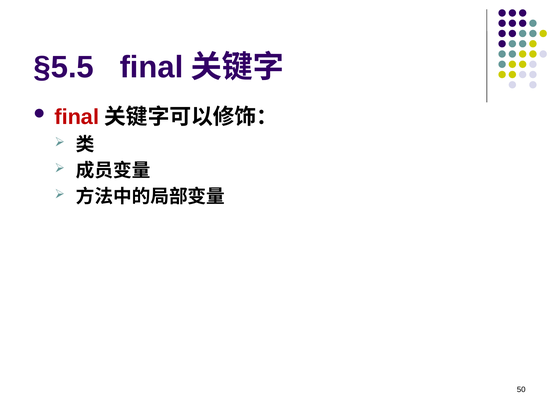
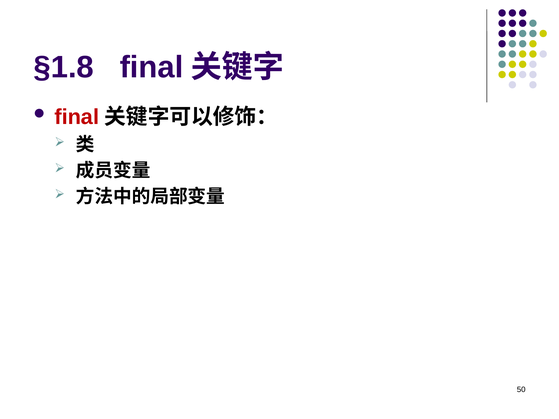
§5.5: §5.5 -> §1.8 (64, 67)
